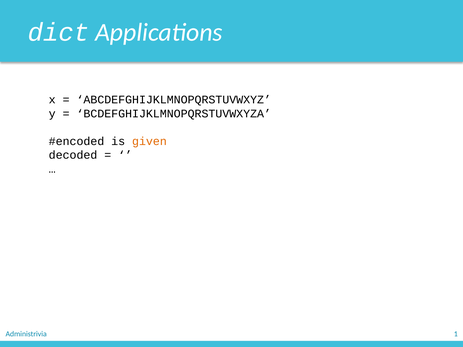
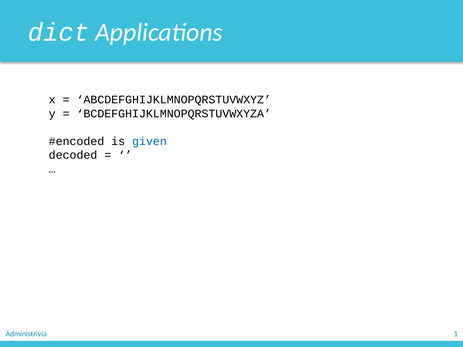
given colour: orange -> blue (149, 141)
